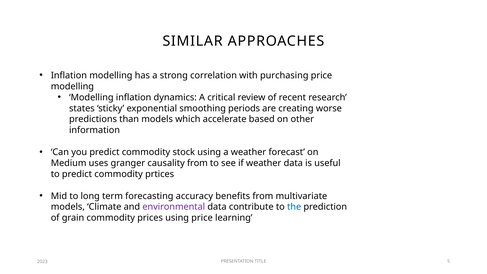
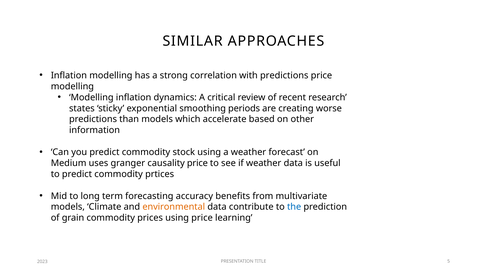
with purchasing: purchasing -> predictions (284, 75)
causality from: from -> price (197, 163)
environmental colour: purple -> orange (174, 207)
